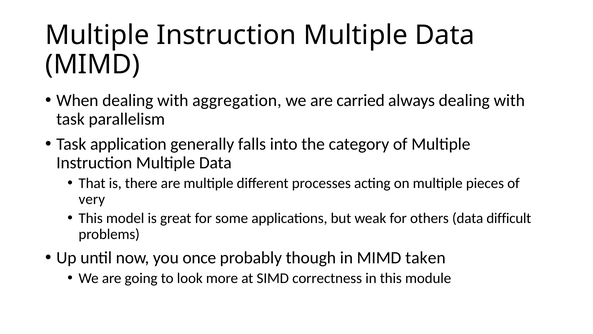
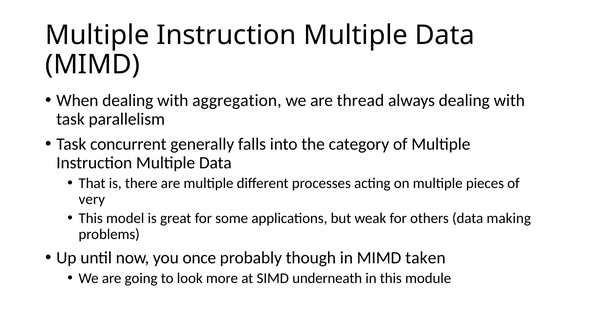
carried: carried -> thread (360, 100)
application: application -> concurrent (128, 144)
difficult: difficult -> making (509, 218)
correctness: correctness -> underneath (327, 278)
